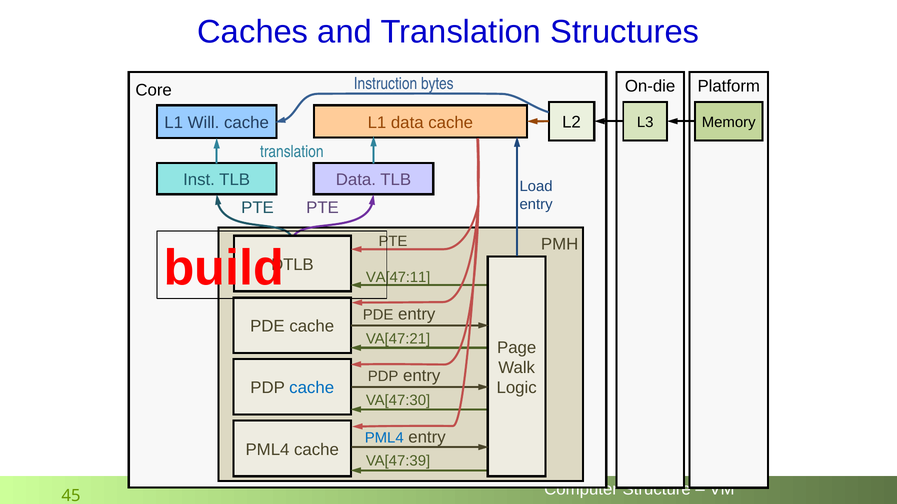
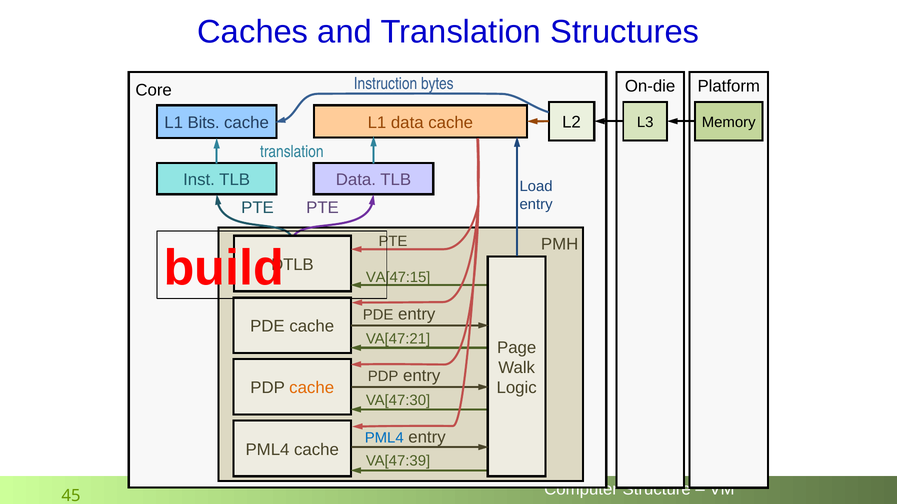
Will: Will -> Bits (204, 123)
VA[47:11: VA[47:11 -> VA[47:15 (398, 277)
cache colour: blue -> orange (312, 388)
